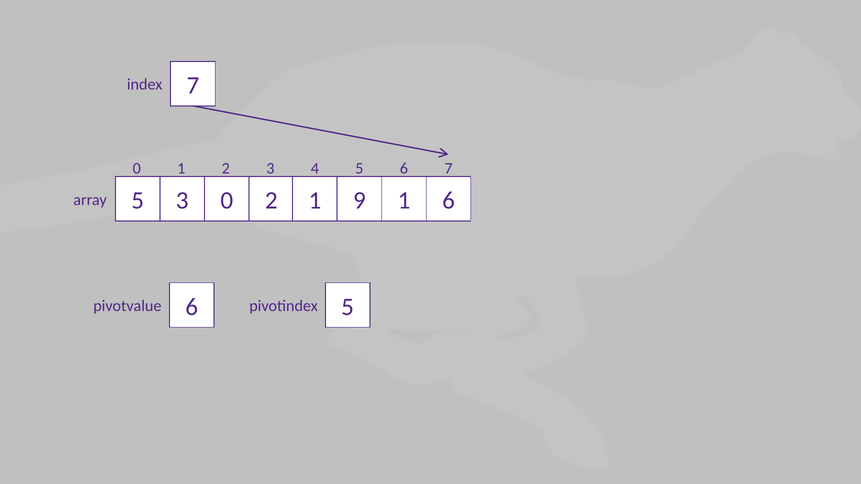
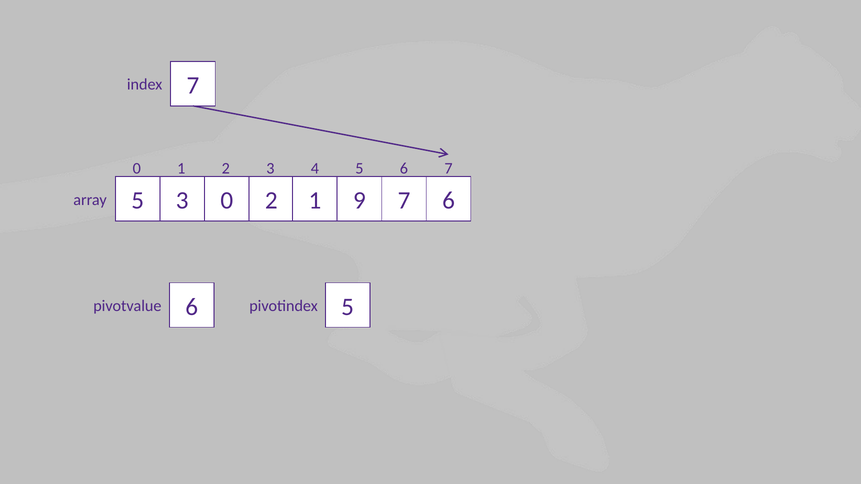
2 1: 1 -> 7 (404, 201)
